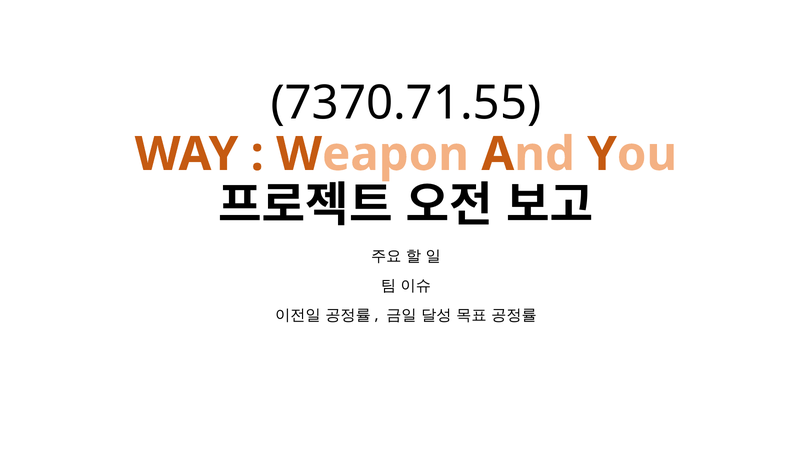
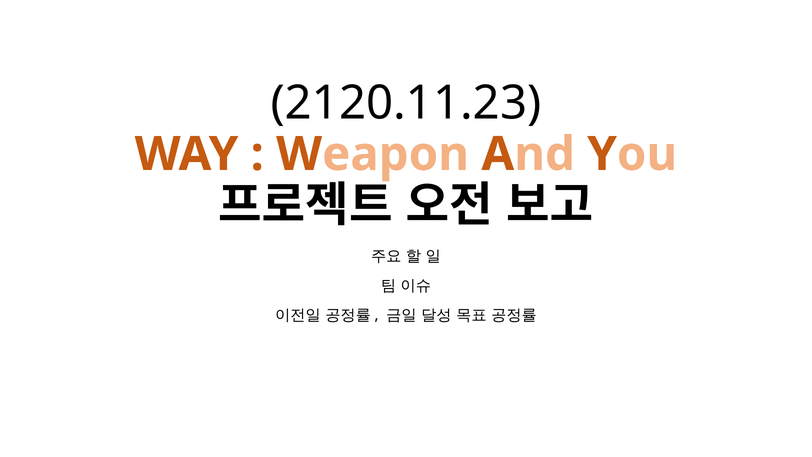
7370.71.55: 7370.71.55 -> 2120.11.23 (406, 103)
